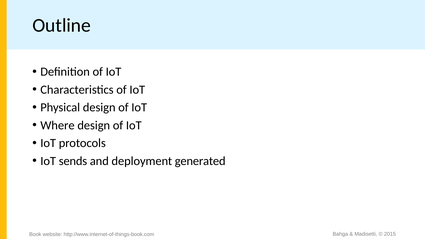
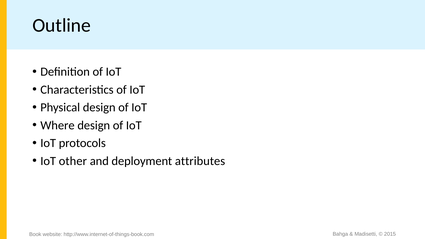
sends: sends -> other (73, 161)
generated: generated -> attributes (200, 161)
